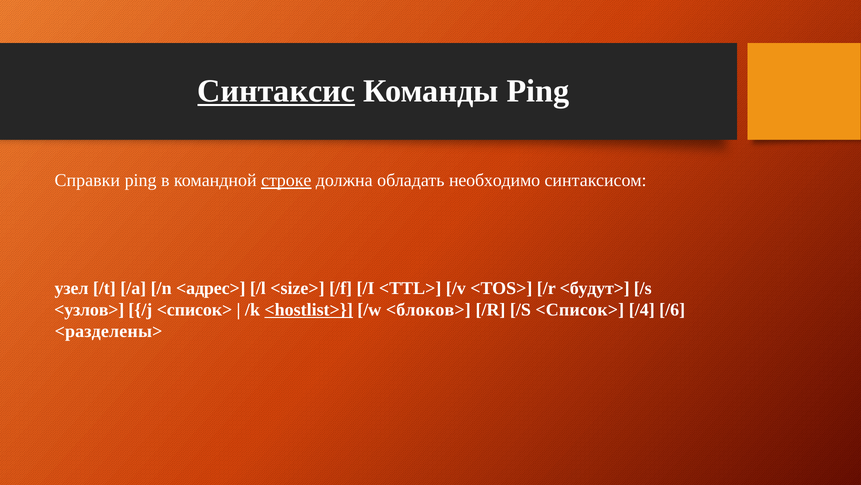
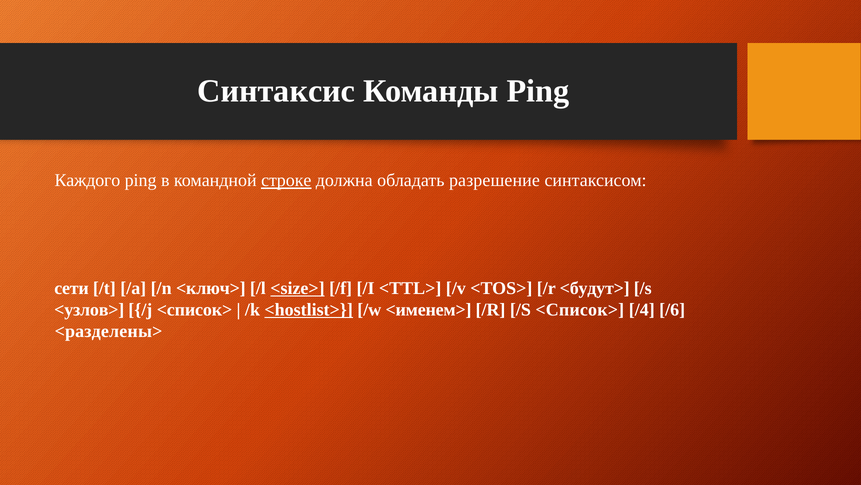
Синтаксис underline: present -> none (276, 91)
Справки: Справки -> Каждого (87, 180)
необходимо: необходимо -> разрешение (494, 180)
узел: узел -> сети (72, 288)
<адрес>: <адрес> -> <ключ> (211, 288)
<size> underline: none -> present (297, 288)
<блоков>: <блоков> -> <именем> (429, 309)
